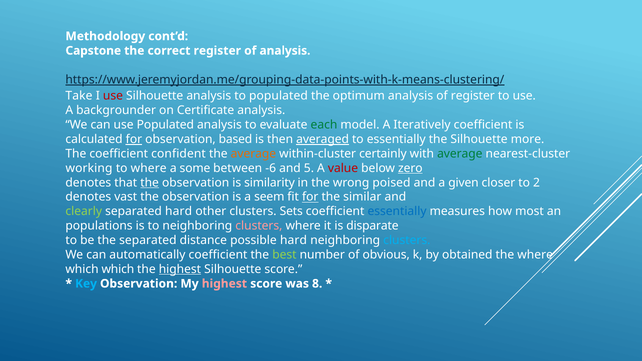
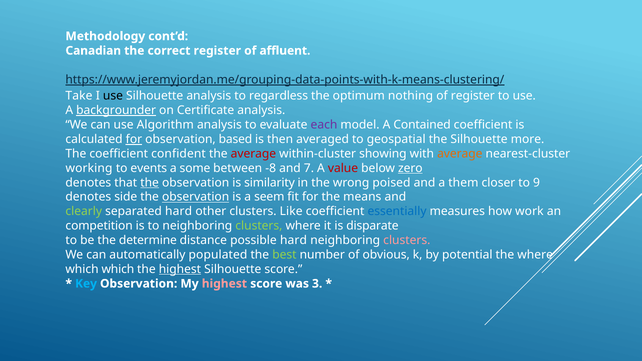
Capstone: Capstone -> Canadian (93, 51)
of analysis: analysis -> affluent (285, 51)
use colour: red -> black (113, 96)
to populated: populated -> regardless (279, 96)
optimum analysis: analysis -> nothing (411, 96)
backgrounder underline: none -> present (116, 110)
use Populated: Populated -> Algorithm (165, 125)
each colour: green -> purple (324, 125)
Iteratively: Iteratively -> Contained (422, 125)
averaged underline: present -> none (323, 139)
to essentially: essentially -> geospatial (396, 139)
average colour: orange -> red (253, 154)
certainly: certainly -> showing (383, 154)
average colour: green -> orange (460, 154)
to where: where -> events (149, 168)
-6: -6 -> -8 (271, 168)
5: 5 -> 7 (309, 168)
given: given -> them (463, 183)
2: 2 -> 9 (537, 183)
vast: vast -> side (126, 197)
observation underline: none -> present (196, 197)
for underline: present -> none (310, 197)
similar: similar -> means (362, 197)
Sets: Sets -> Like (291, 212)
most: most -> work (529, 212)
populations: populations -> competition (99, 226)
clusters colour: pink -> light green (259, 226)
the separated: separated -> determine (148, 240)
clusters colour: light blue -> pink (407, 240)
automatically coefficient: coefficient -> populated (218, 255)
obtained: obtained -> potential (467, 255)
8: 8 -> 3 (317, 284)
